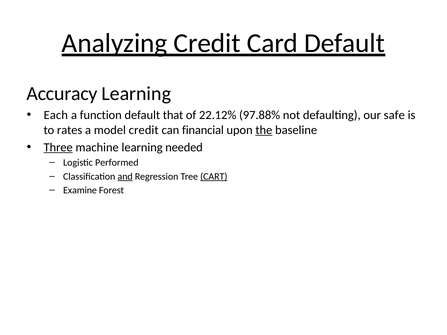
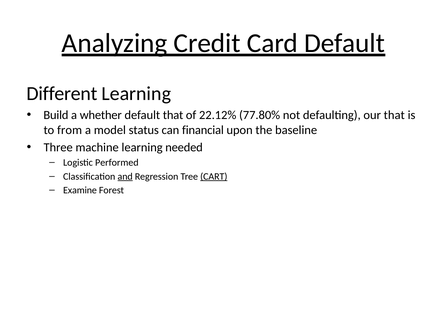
Accuracy: Accuracy -> Different (62, 94)
Each: Each -> Build (56, 115)
function: function -> whether (101, 115)
97.88%: 97.88% -> 77.80% (260, 115)
our safe: safe -> that (394, 115)
rates: rates -> from (70, 130)
model credit: credit -> status (144, 130)
the underline: present -> none (264, 130)
Three underline: present -> none (58, 147)
